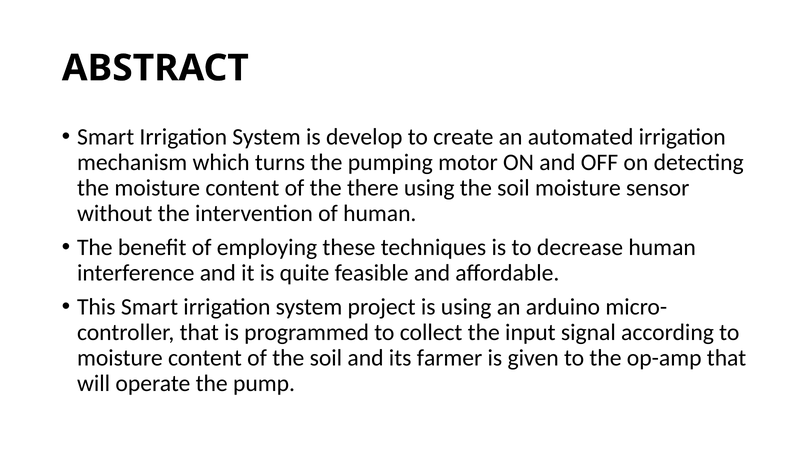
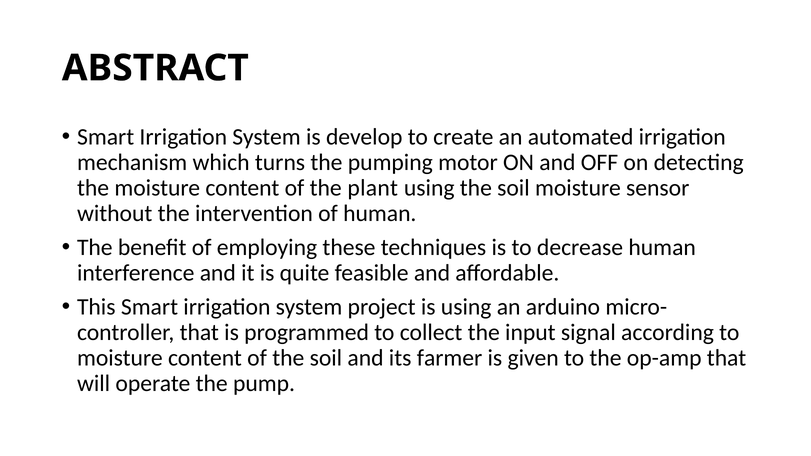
there: there -> plant (373, 188)
